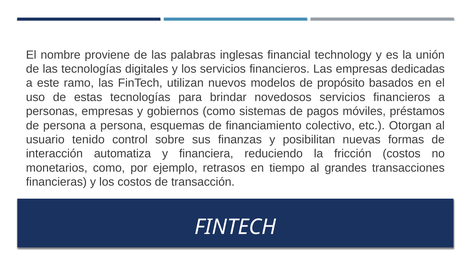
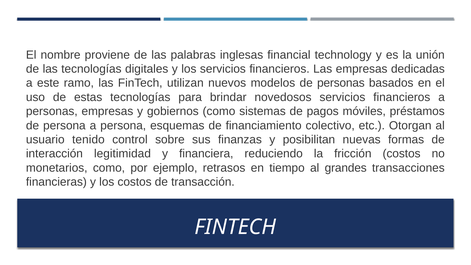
de propósito: propósito -> personas (341, 83)
automatiza: automatiza -> legitimidad (122, 154)
